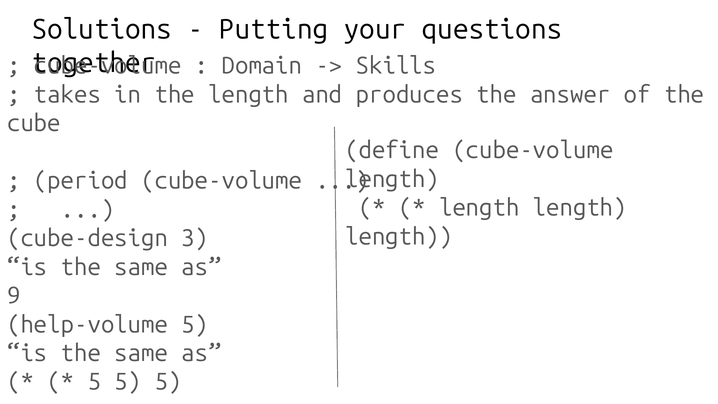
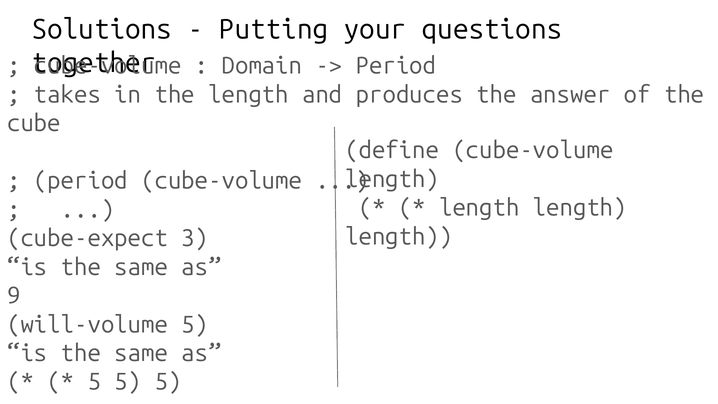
Skills: Skills -> Period (396, 66)
cube-design: cube-design -> cube-expect (88, 238)
help-volume: help-volume -> will-volume (88, 325)
